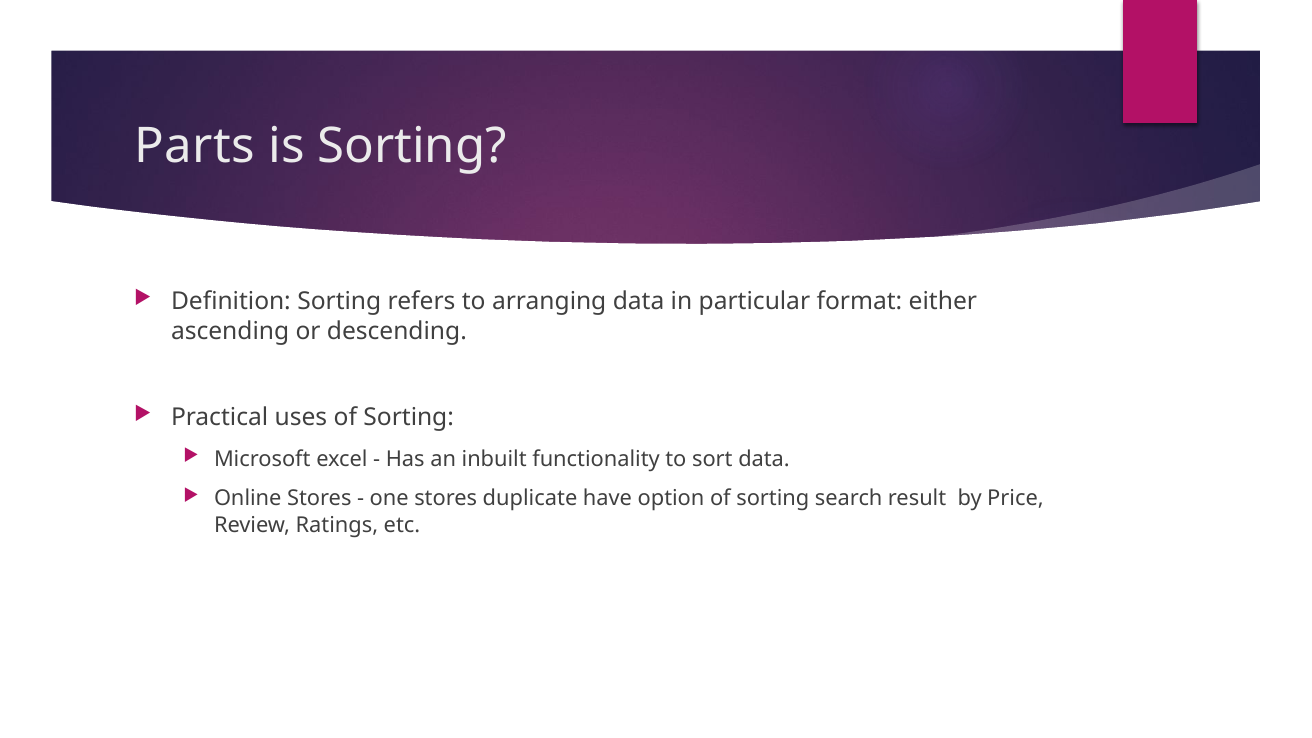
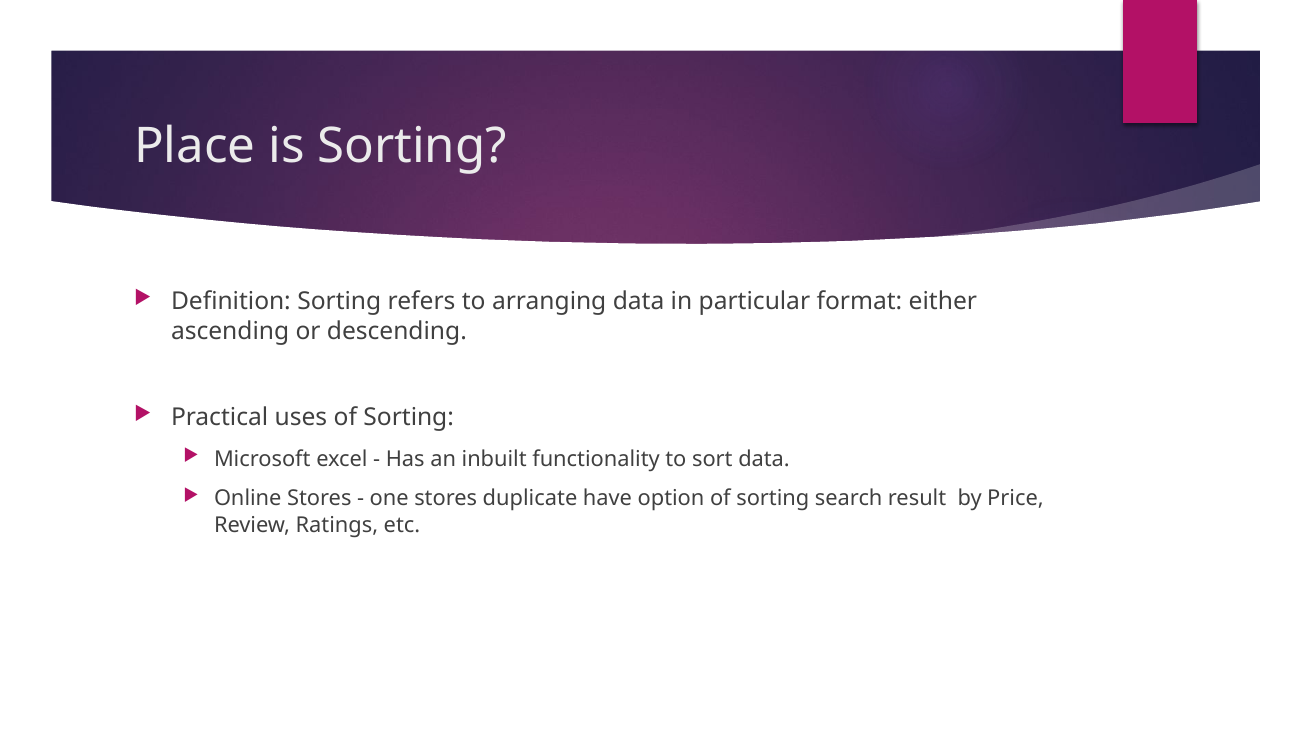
Parts: Parts -> Place (195, 146)
